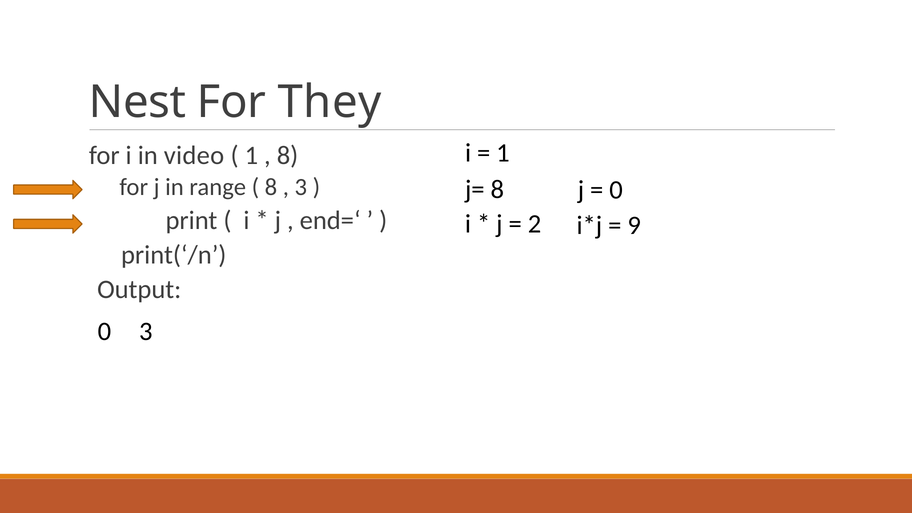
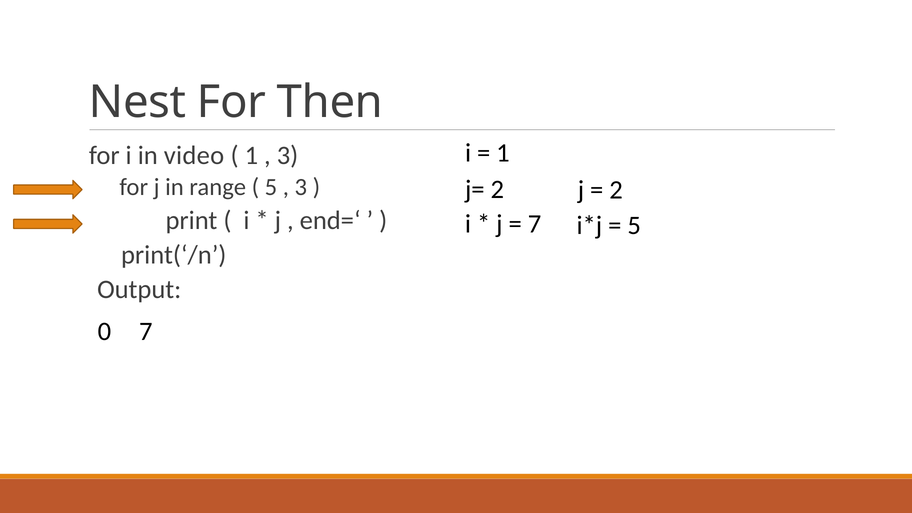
They: They -> Then (330, 102)
8: 8 -> 3 (288, 156)
8: 8 -> 5 (271, 187)
j= 8: 8 -> 2 (497, 190)
0: 0 -> 2 (616, 190)
2: 2 -> 7 (535, 224)
9: 9 -> 5 (634, 226)
0 3: 3 -> 7 (146, 332)
